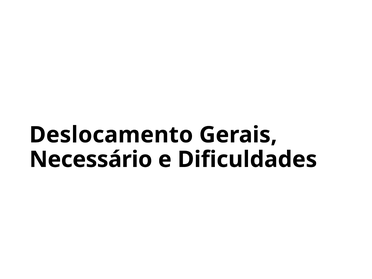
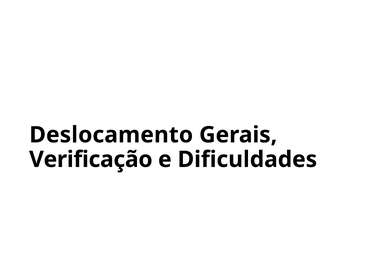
Necessário: Necessário -> Verificação (91, 159)
